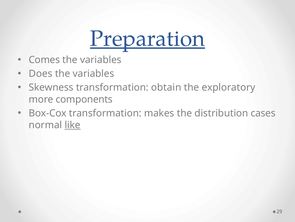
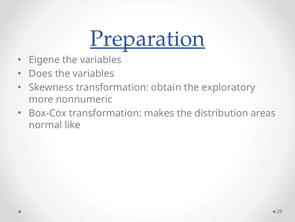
Comes: Comes -> Eigene (44, 60)
components: components -> nonnumeric (84, 99)
cases: cases -> areas (263, 113)
like underline: present -> none (73, 125)
